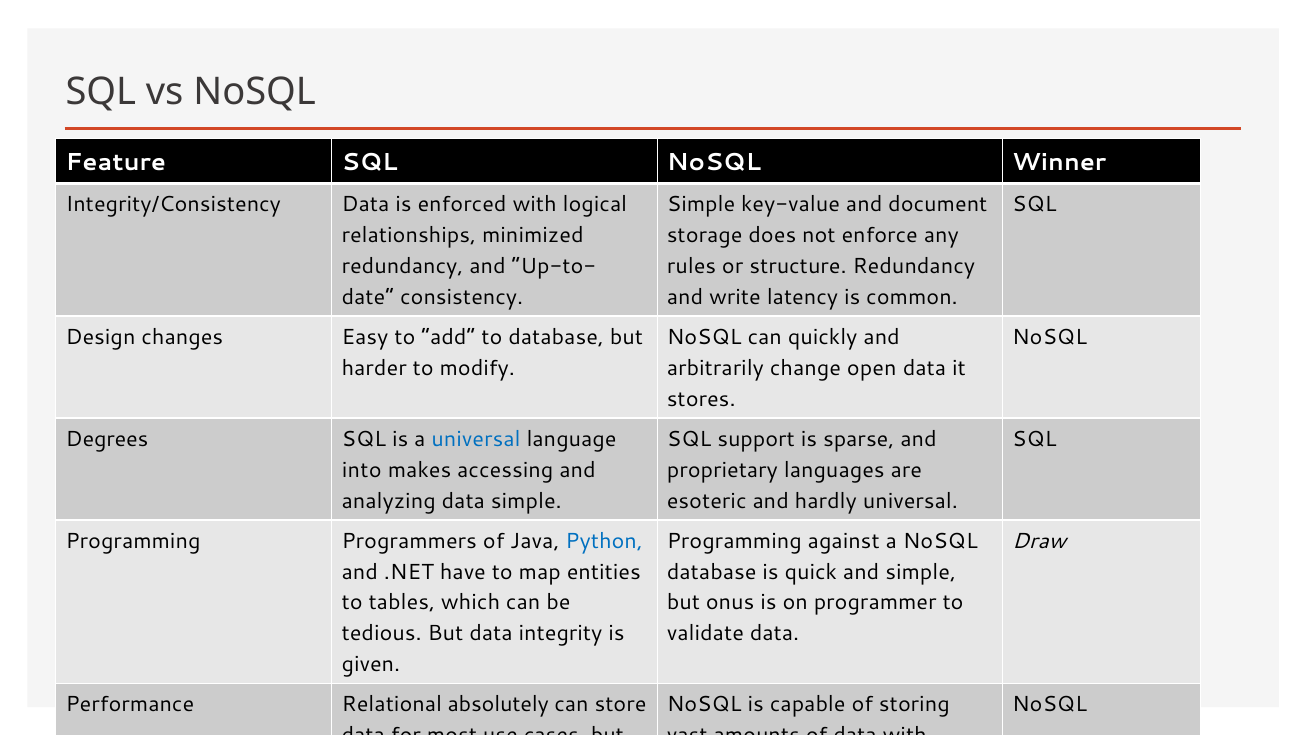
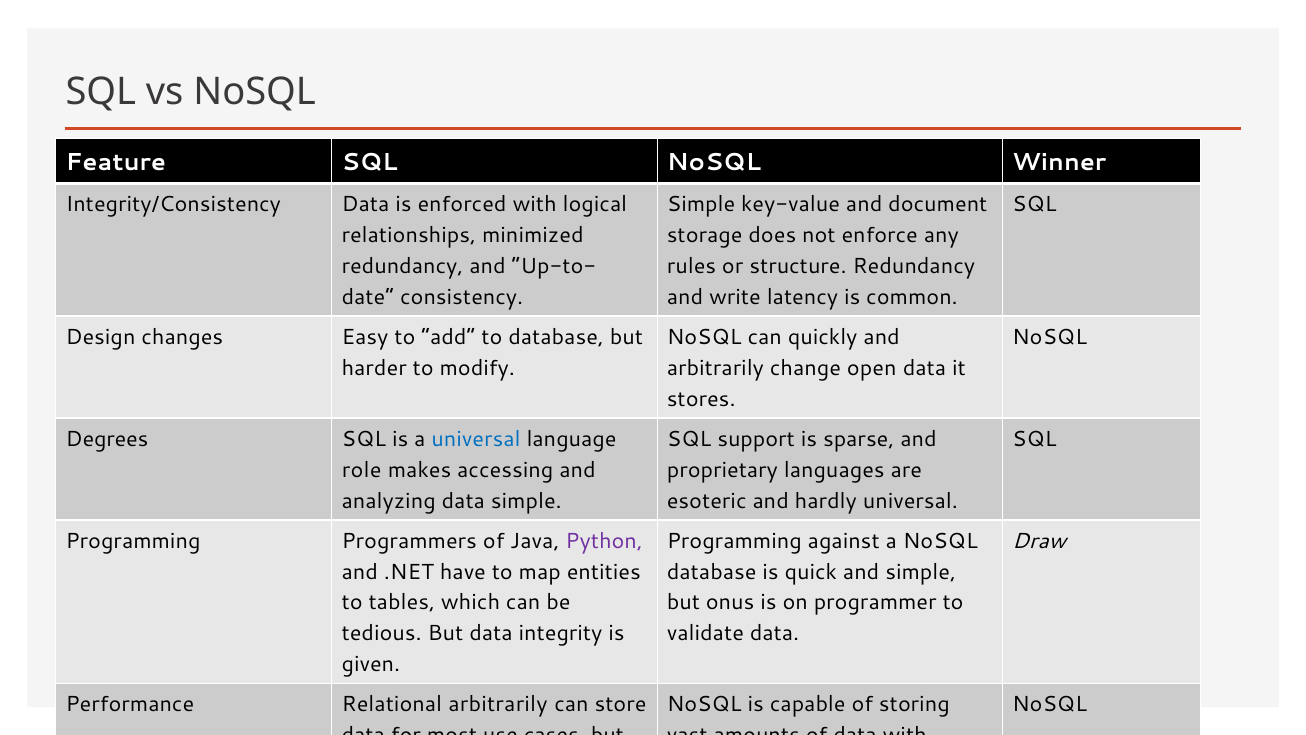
into: into -> role (362, 470)
Python colour: blue -> purple (604, 541)
Relational absolutely: absolutely -> arbitrarily (498, 704)
